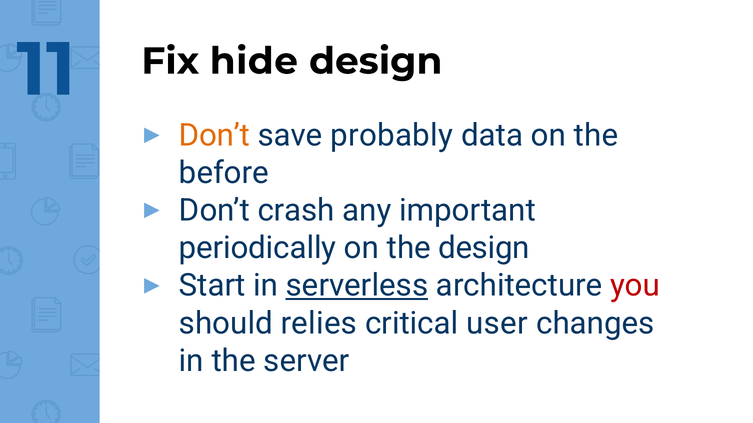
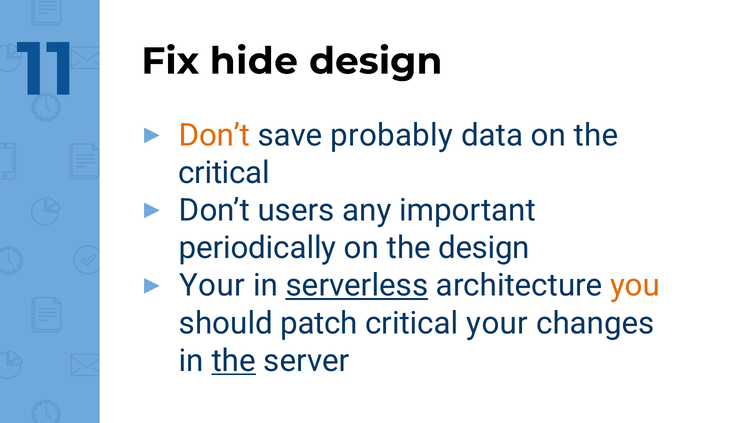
before: before -> critical (224, 173)
crash: crash -> users (296, 211)
Start: Start -> Your (212, 286)
you colour: red -> orange (635, 286)
relies: relies -> patch (319, 324)
critical user: user -> your (497, 324)
the underline: none -> present (234, 361)
